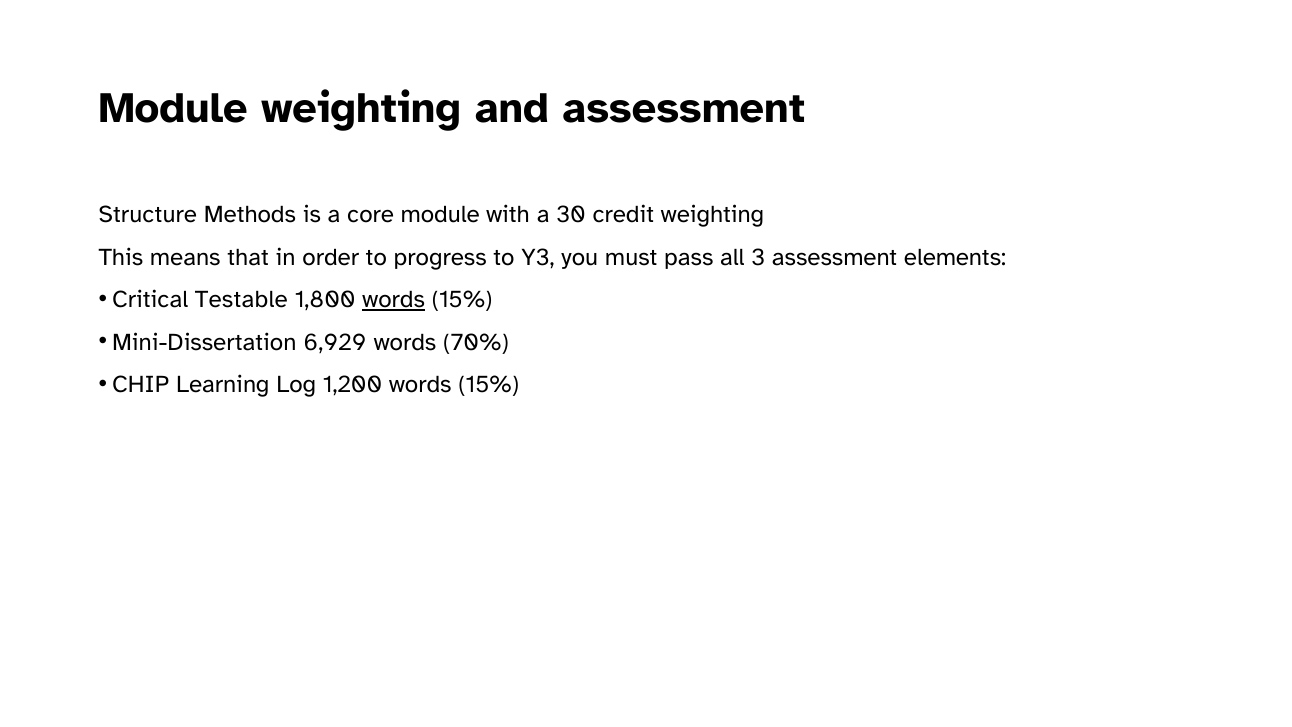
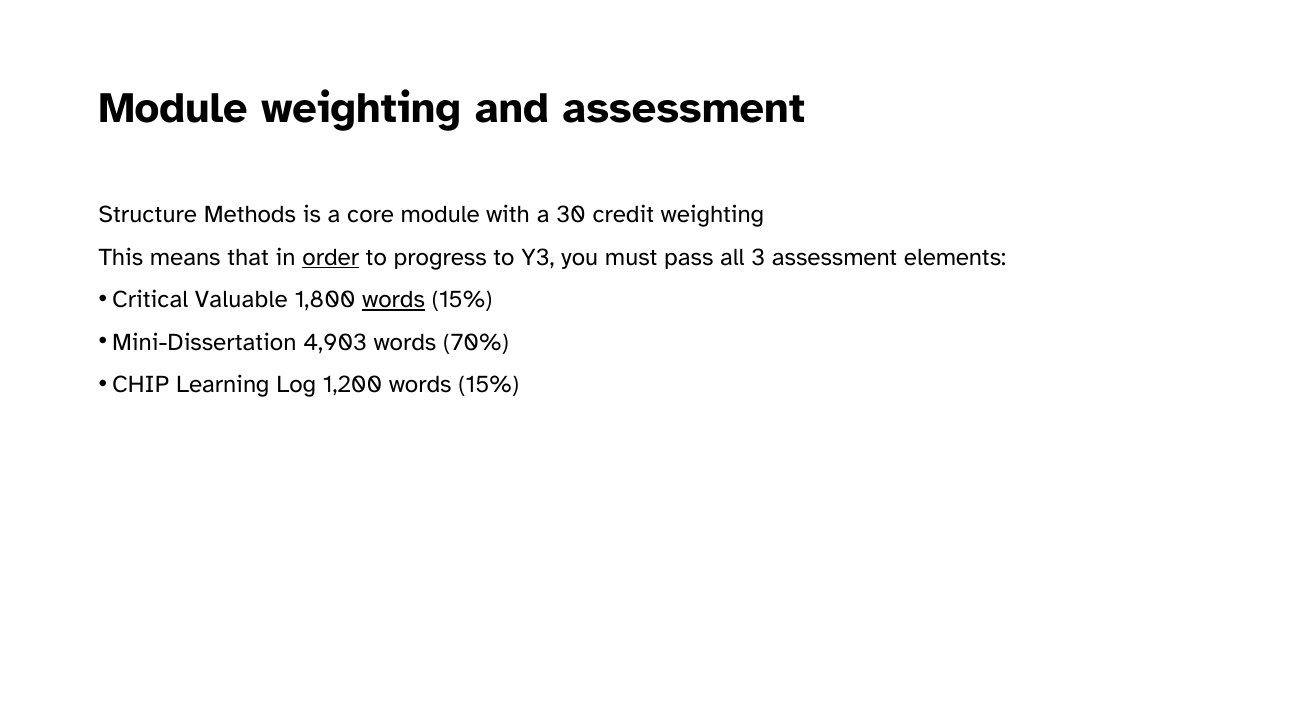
order underline: none -> present (331, 257)
Testable: Testable -> Valuable (241, 300)
6,929: 6,929 -> 4,903 (335, 342)
